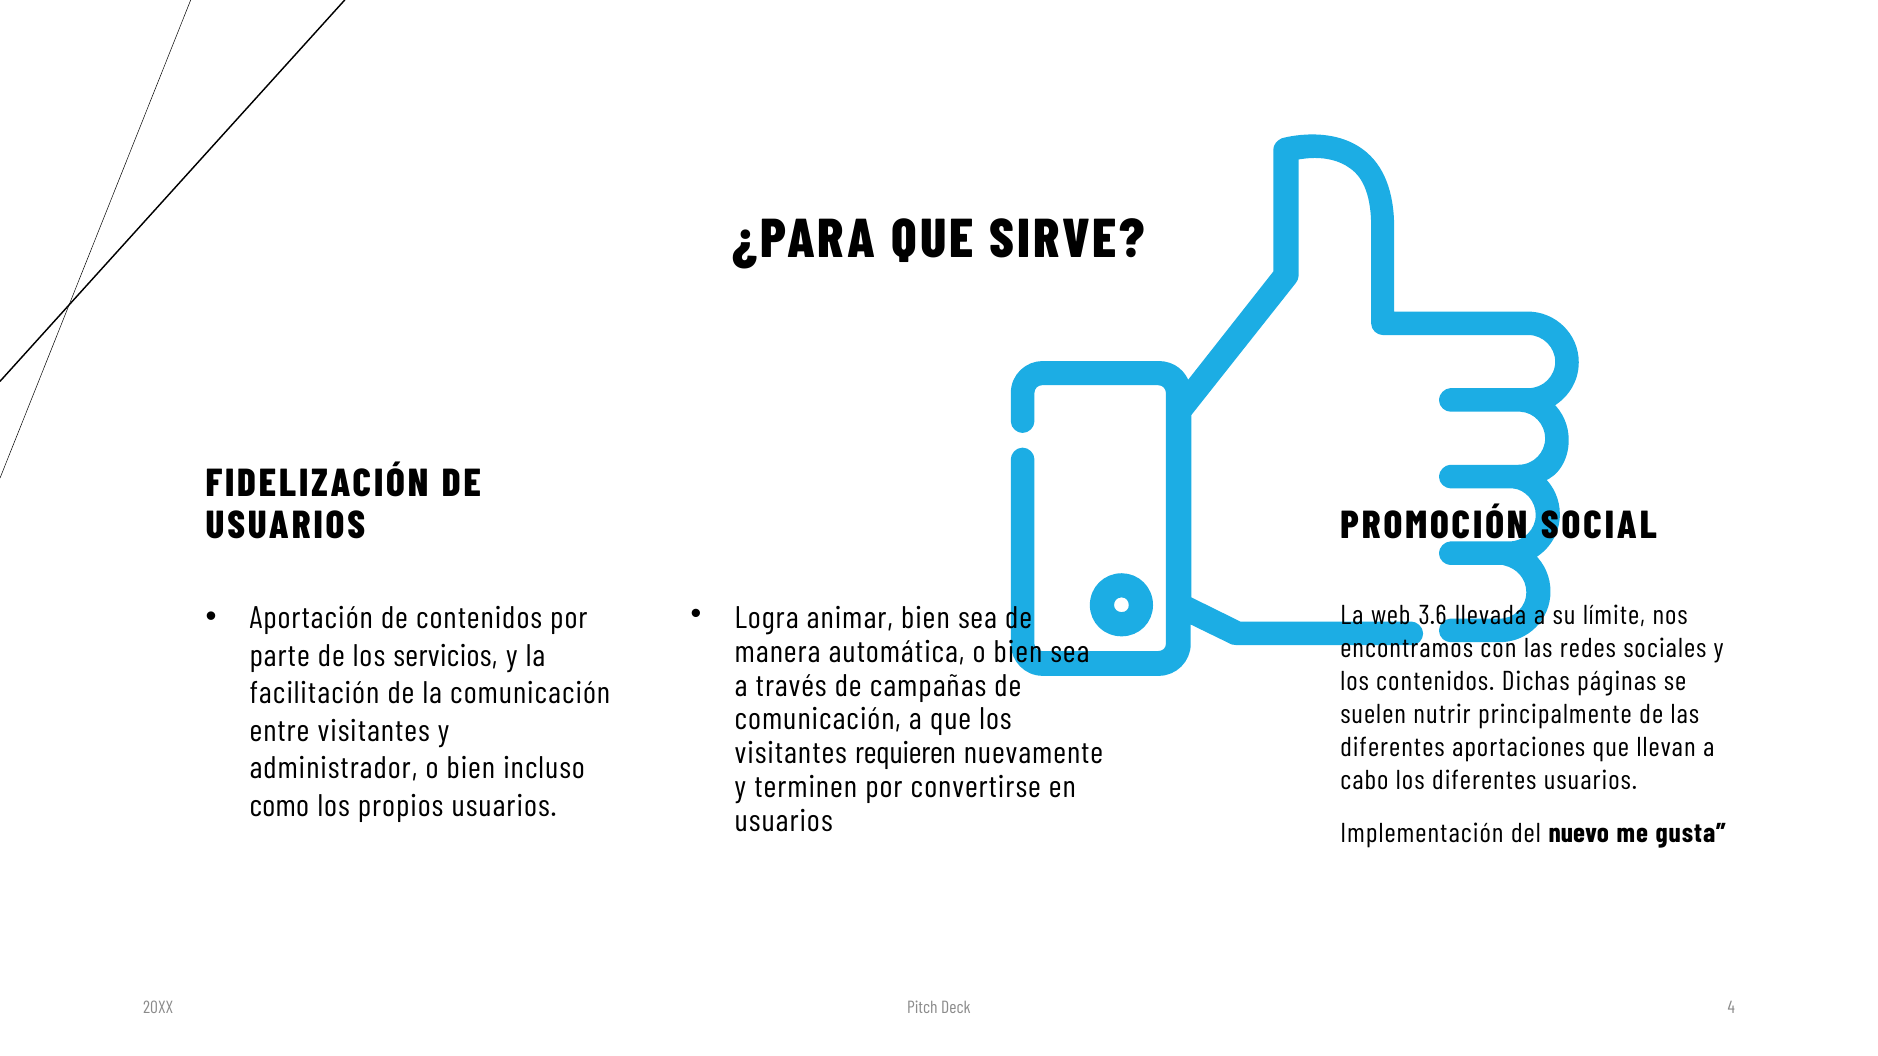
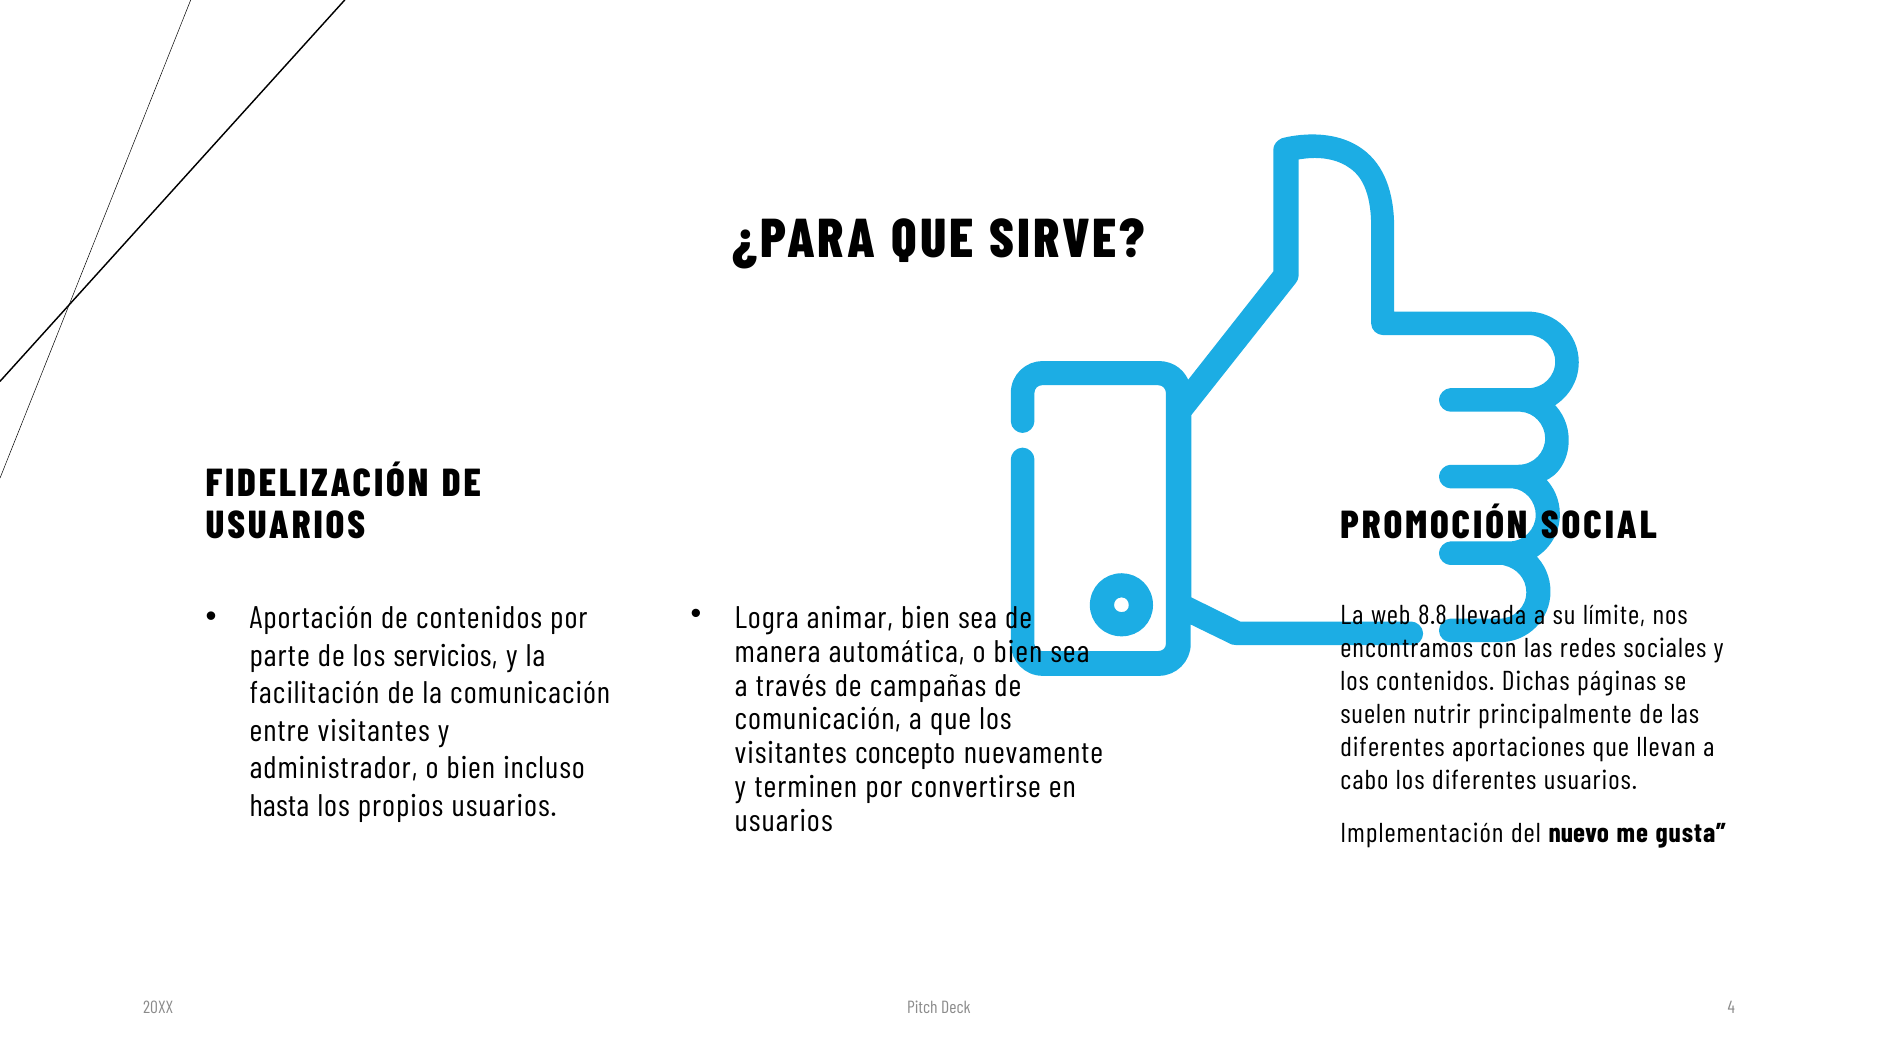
3.6: 3.6 -> 8.8 (1433, 616)
requieren: requieren -> concepto (905, 754)
como: como -> hasta (279, 806)
